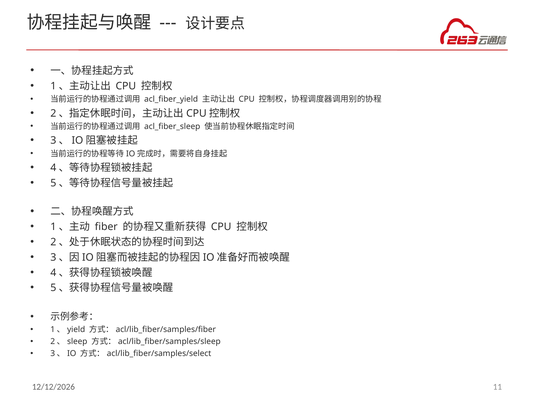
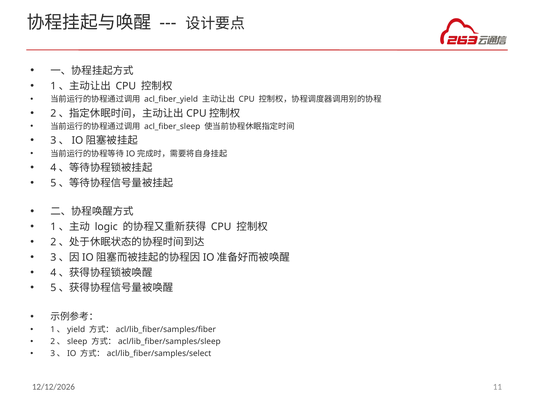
fiber: fiber -> logic (106, 227)
